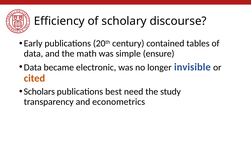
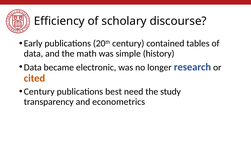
ensure: ensure -> history (159, 54)
invisible: invisible -> research (192, 67)
Scholars: Scholars -> Century (39, 92)
